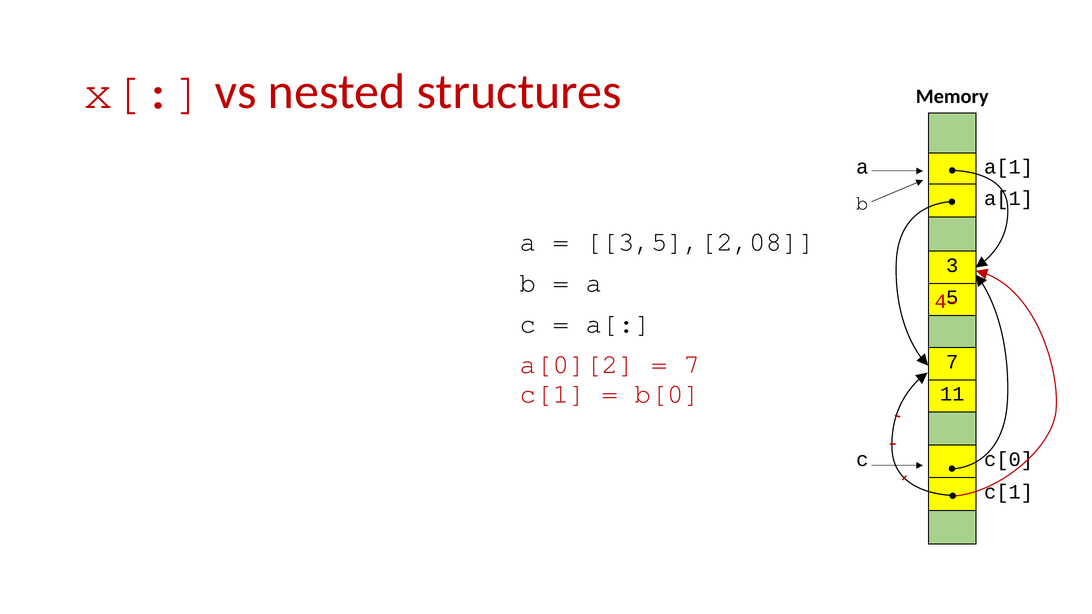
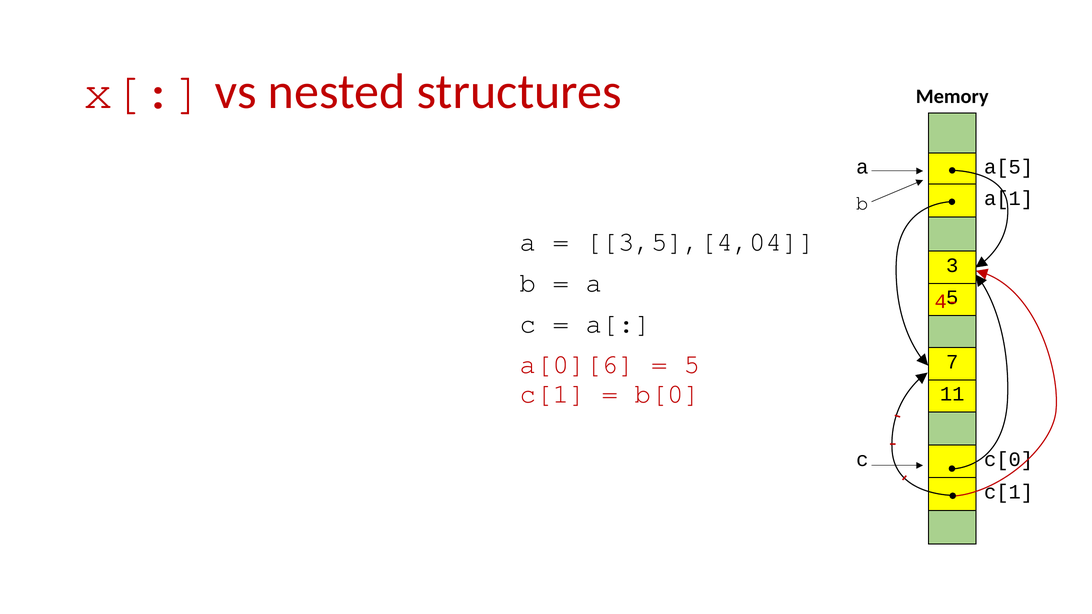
a a[1: a[1 -> a[5 (1009, 167)
3,5],[2,08: 3,5],[2,08 -> 3,5],[4,04 (700, 242)
a[0][2: a[0][2 -> a[0][6 (577, 365)
7: 7 -> 5 (692, 365)
